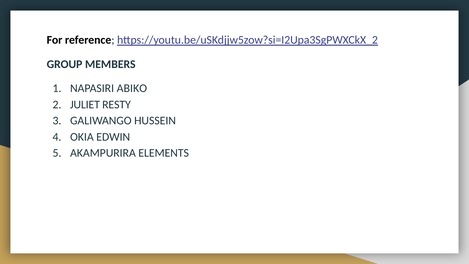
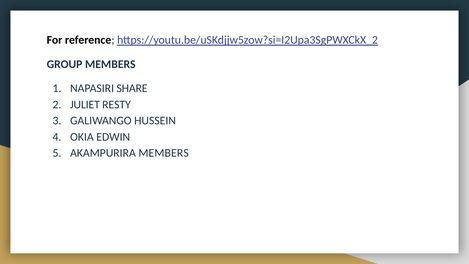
ABIKO: ABIKO -> SHARE (132, 88)
AKAMPURIRA ELEMENTS: ELEMENTS -> MEMBERS (164, 153)
